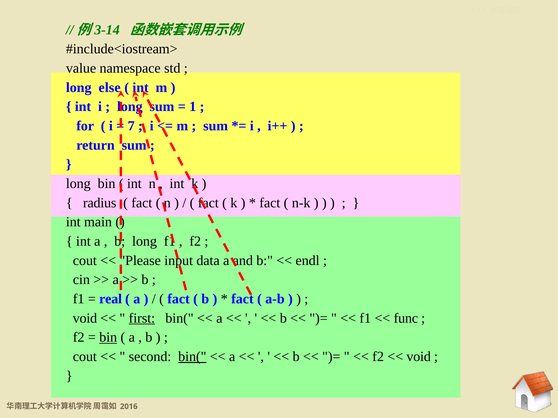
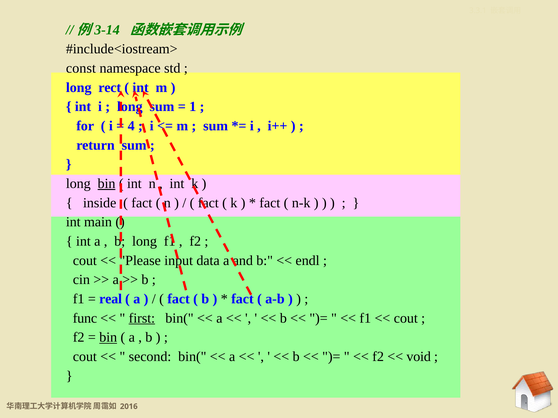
value: value -> const (81, 68)
else: else -> rect (110, 88)
7: 7 -> 4 (131, 126)
bin underline: none -> present (107, 184)
radius: radius -> inside (100, 203)
void: void -> func (85, 318)
func: func -> cout (406, 318)
bin( underline: present -> none (192, 357)
